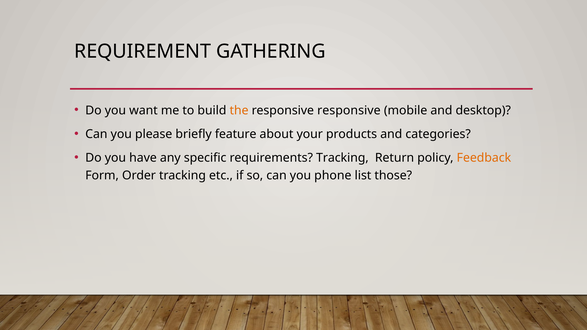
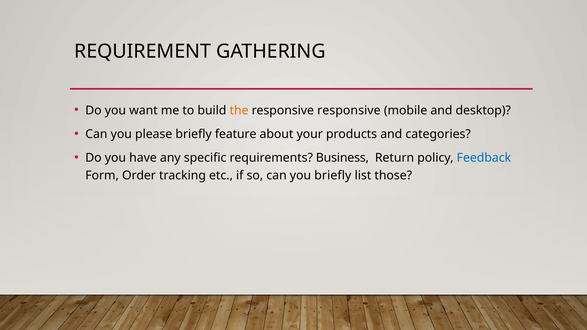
requirements Tracking: Tracking -> Business (342, 158)
Feedback colour: orange -> blue (484, 158)
you phone: phone -> briefly (333, 175)
